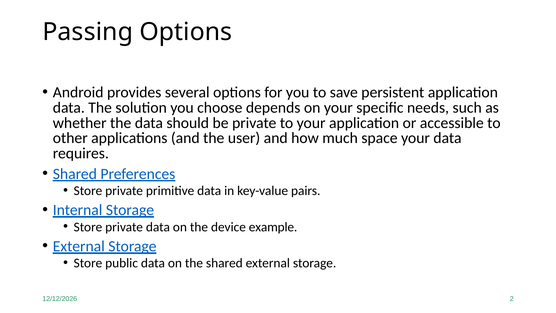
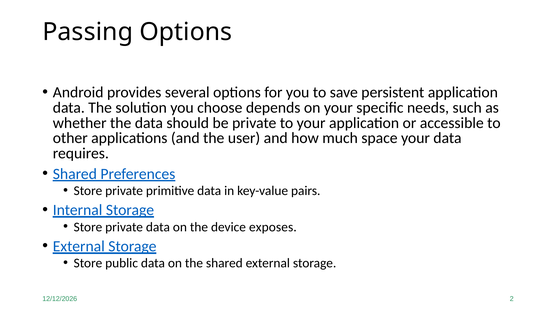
example: example -> exposes (273, 227)
